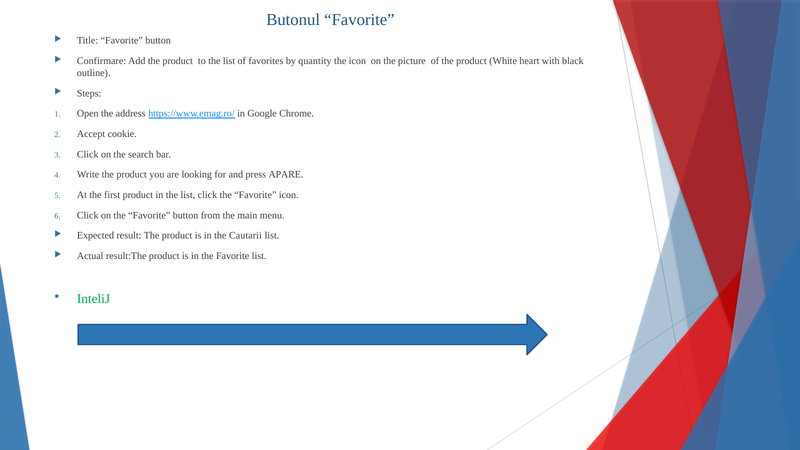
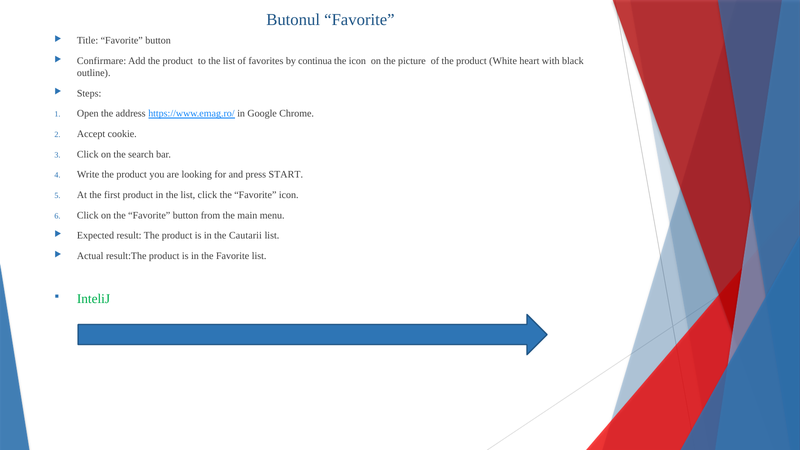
quantity: quantity -> continua (315, 61)
APARE: APARE -> START (286, 175)
